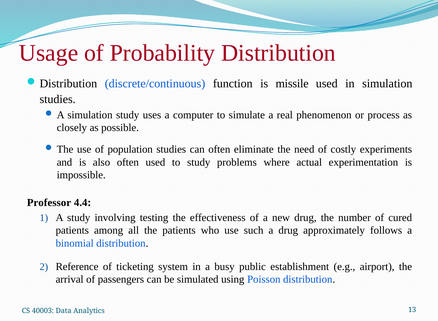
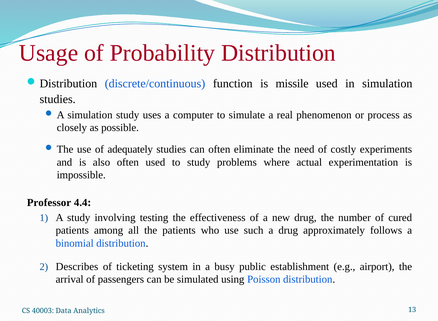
population: population -> adequately (130, 149)
Reference: Reference -> Describes (77, 266)
